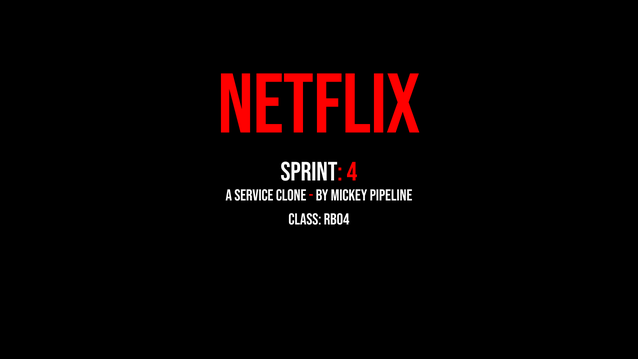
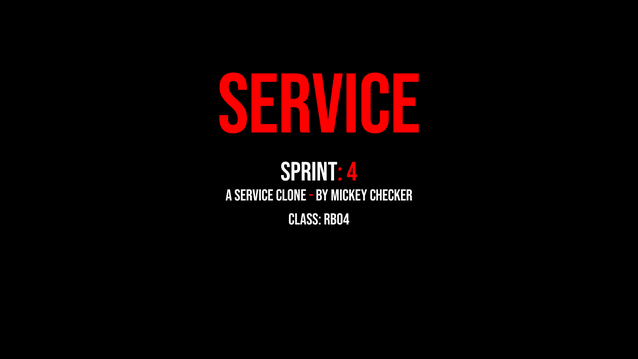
Netflix: Netflix -> Service (319, 105)
Pipeline: Pipeline -> Checker (391, 195)
